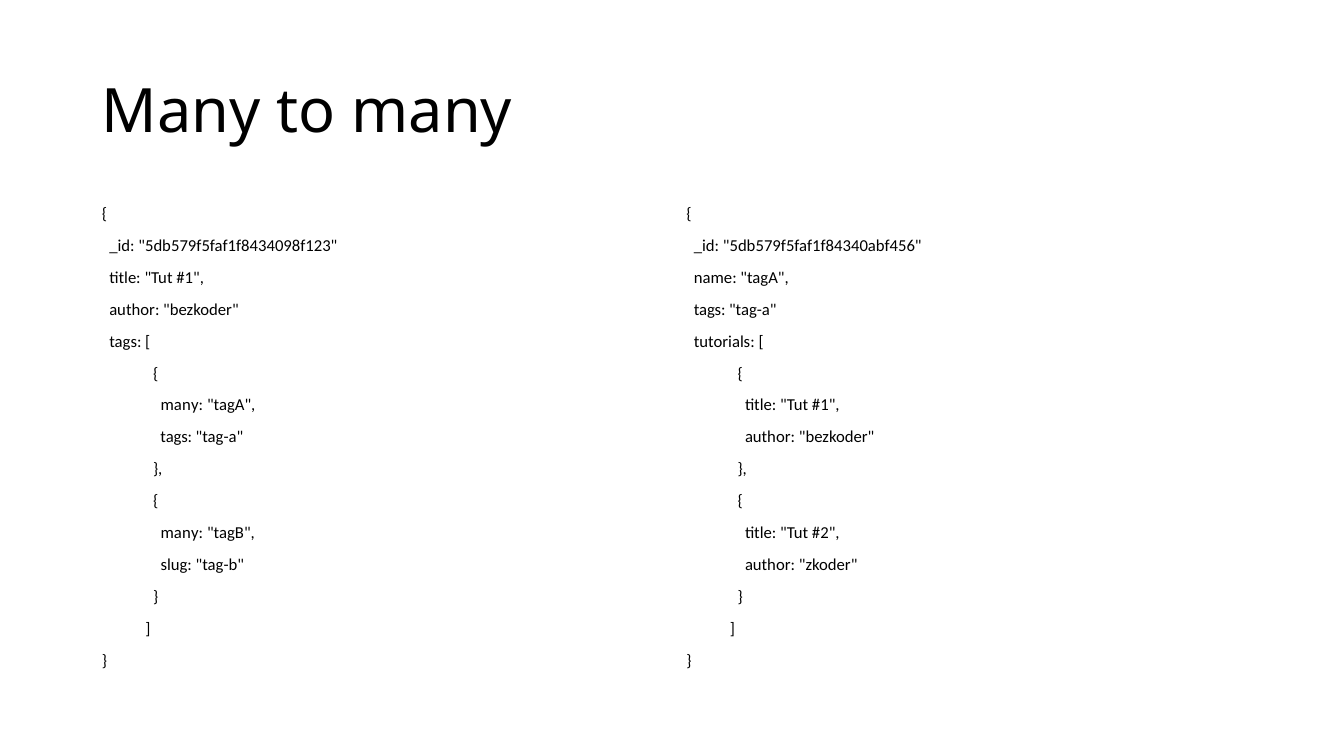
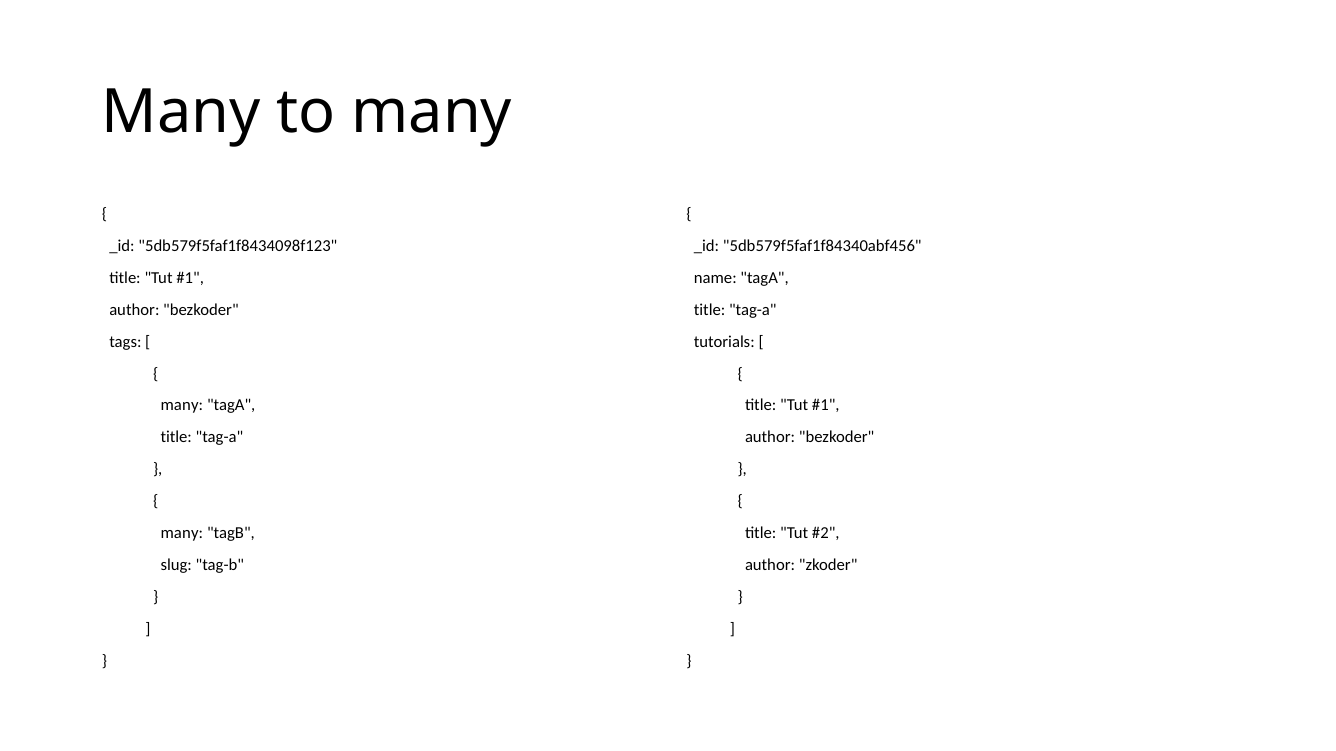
tags: tags -> title (710, 310)
tags: tags -> title (176, 438)
